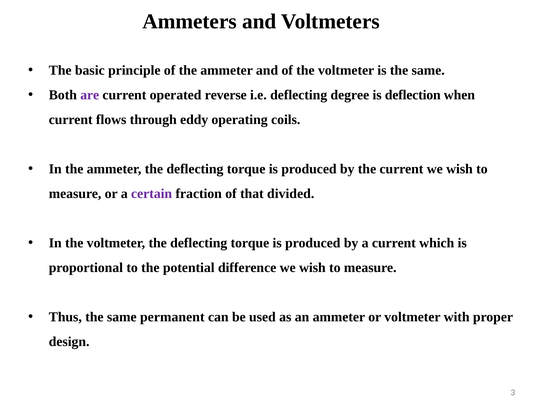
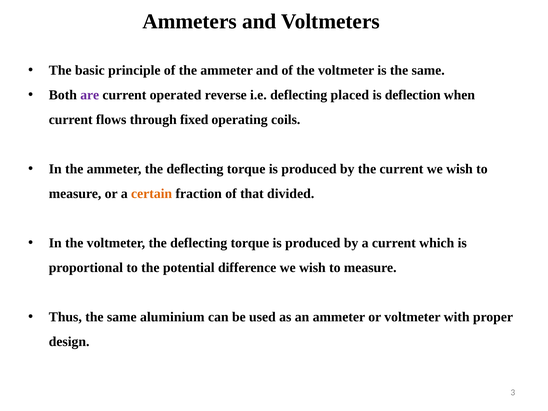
degree: degree -> placed (350, 95)
eddy: eddy -> fixed (194, 120)
certain colour: purple -> orange (152, 194)
permanent: permanent -> aluminium (172, 317)
